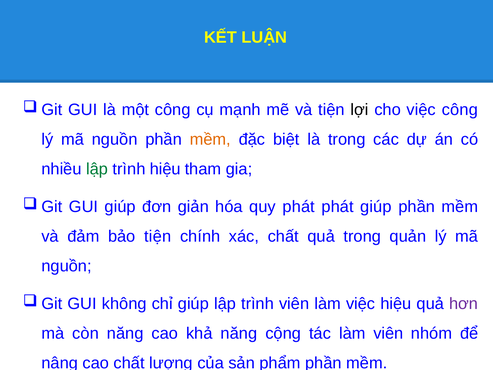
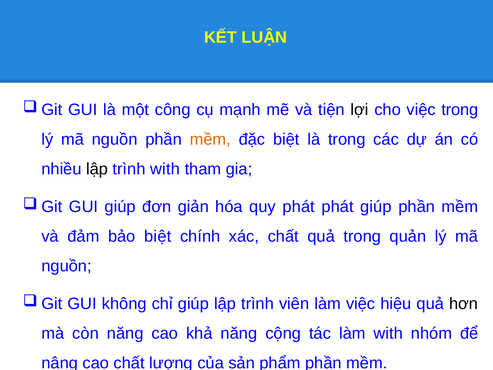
việc công: công -> trong (460, 110)
lập colour: green -> black (97, 169)
trình hiệu: hiệu -> with (165, 169)
bảo tiện: tiện -> biệt (158, 236)
hơn colour: purple -> black (464, 304)
làm viên: viên -> with (388, 333)
